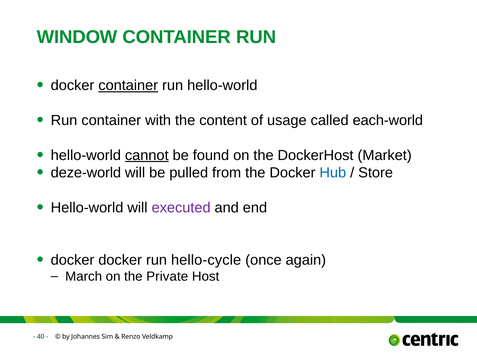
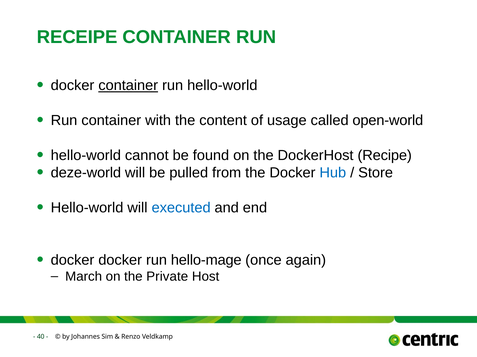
WINDOW: WINDOW -> RECEIPE (77, 37)
each-world: each-world -> open-world (388, 121)
cannot underline: present -> none (147, 156)
Market: Market -> Recipe (385, 156)
executed colour: purple -> blue (181, 208)
hello-cycle: hello-cycle -> hello-mage (206, 261)
